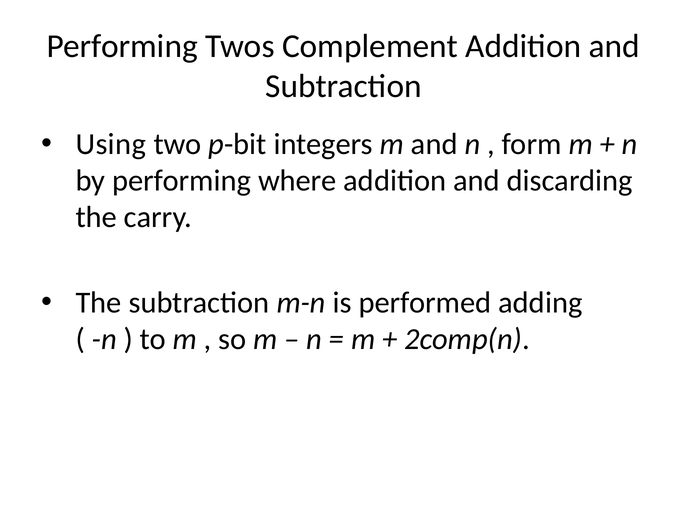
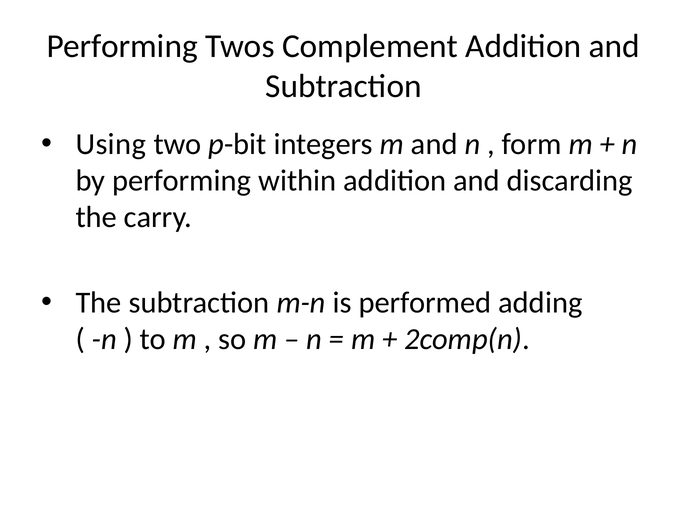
where: where -> within (297, 181)
